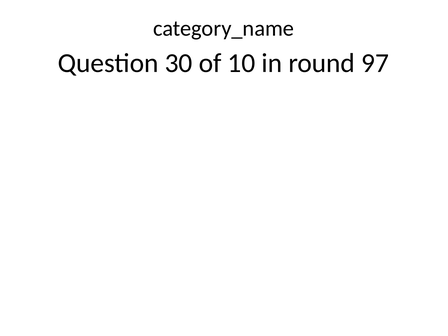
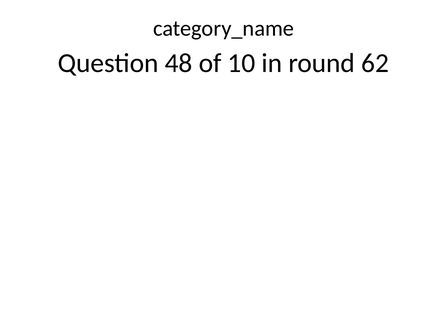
30: 30 -> 48 (179, 63)
97: 97 -> 62 (375, 63)
